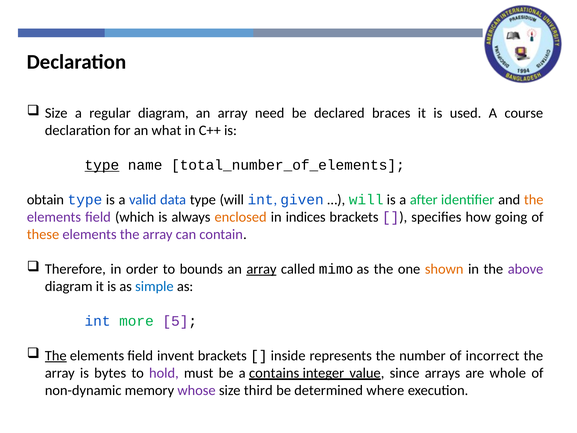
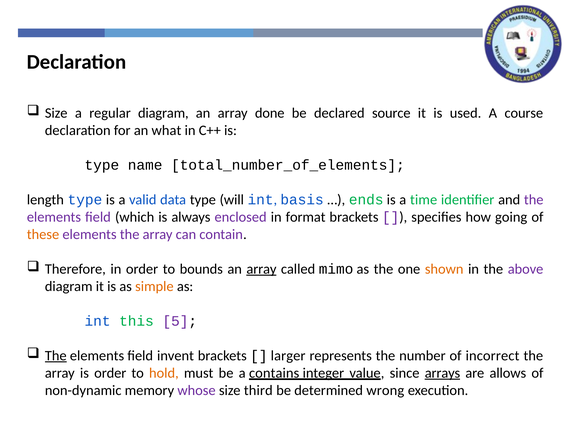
need: need -> done (270, 113)
braces: braces -> source (391, 113)
type underline: present -> none (102, 165)
obtain: obtain -> length (45, 200)
given: given -> basis (302, 200)
will: will -> ends (366, 200)
after: after -> time (424, 200)
the colour: orange -> purple (534, 200)
enclosed colour: orange -> purple (241, 217)
indices: indices -> format (306, 217)
simple colour: blue -> orange (154, 286)
more: more -> this (136, 321)
inside: inside -> larger (288, 355)
is bytes: bytes -> order (110, 373)
hold colour: purple -> orange (164, 373)
arrays underline: none -> present (442, 373)
whole: whole -> allows (508, 373)
where: where -> wrong (385, 390)
